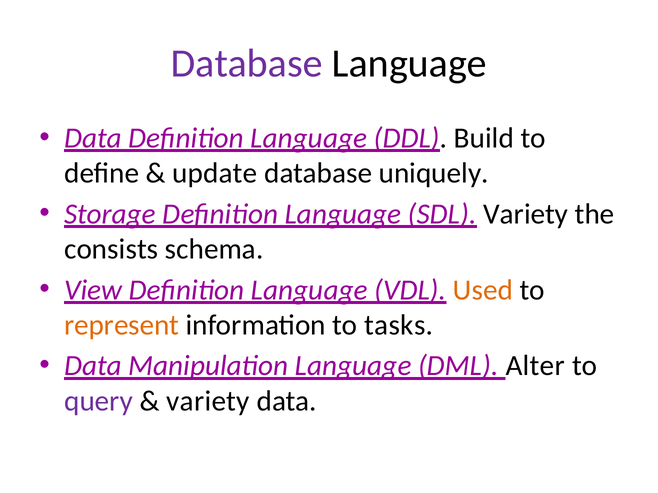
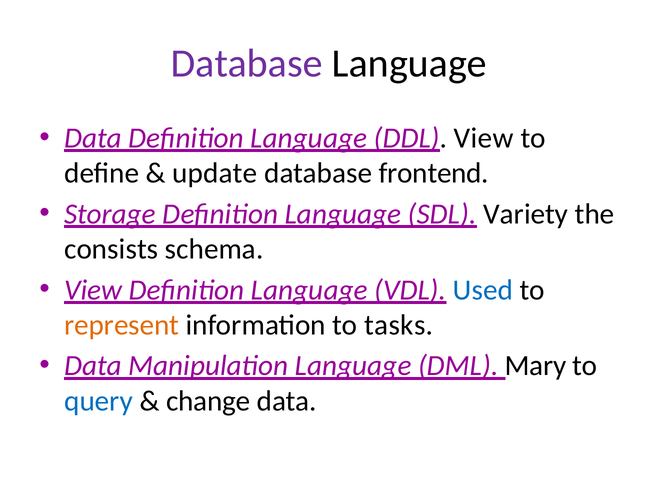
DDL Build: Build -> View (484, 138)
uniquely: uniquely -> frontend (434, 173)
Used colour: orange -> blue (483, 290)
Alter: Alter -> Mary (536, 366)
query colour: purple -> blue (99, 401)
variety: variety -> change (208, 401)
